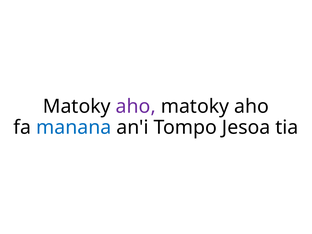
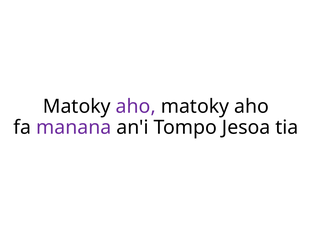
manana colour: blue -> purple (74, 127)
